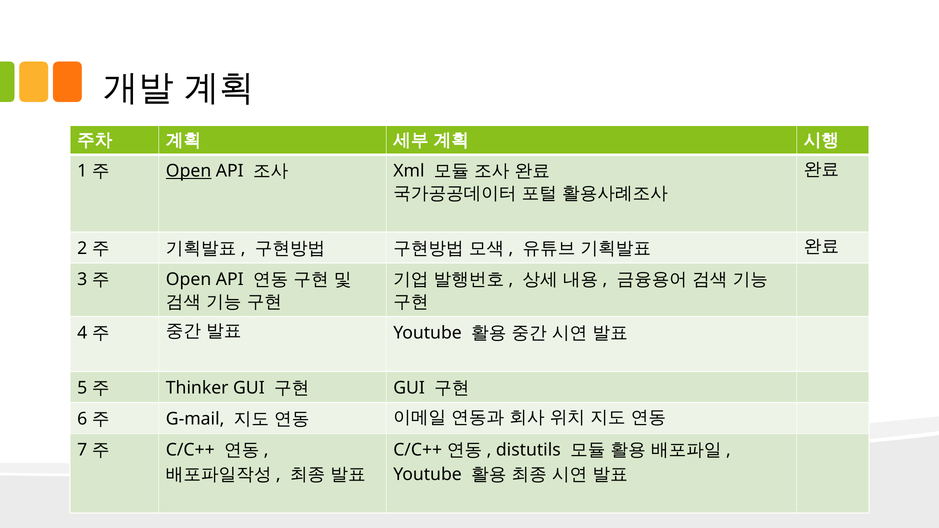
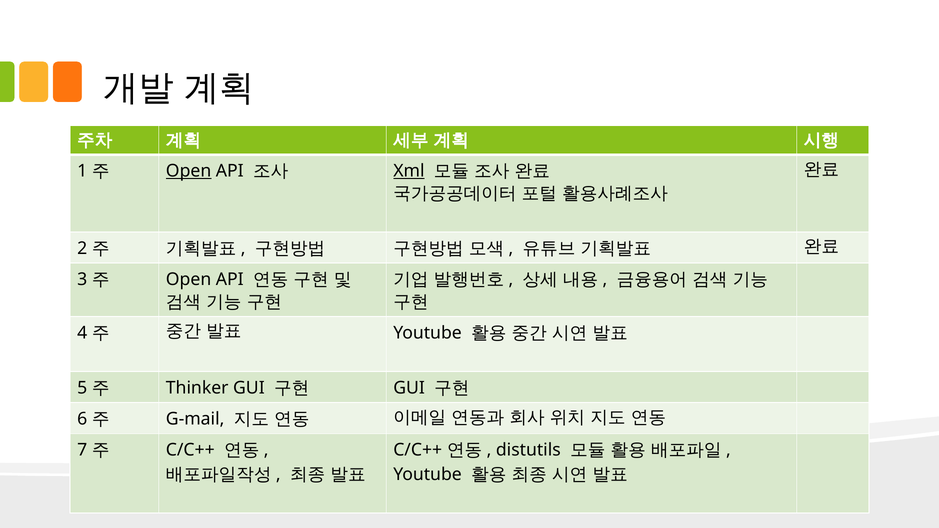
Xml underline: none -> present (409, 171)
